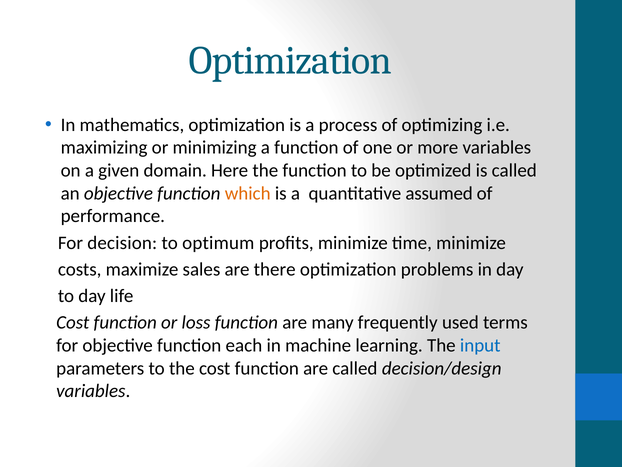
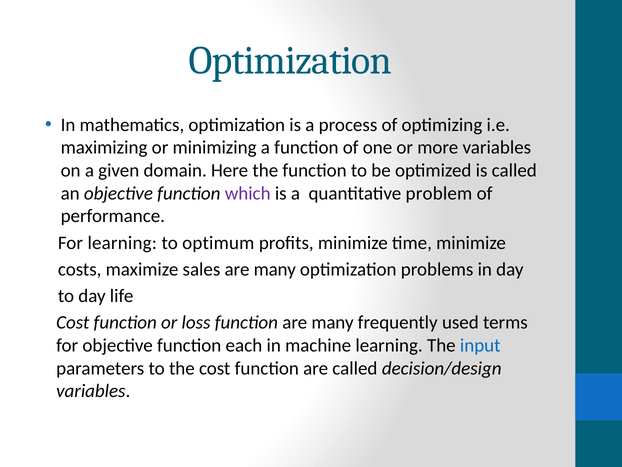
which colour: orange -> purple (248, 193)
assumed: assumed -> problem (439, 193)
For decision: decision -> learning (122, 242)
sales are there: there -> many (275, 269)
